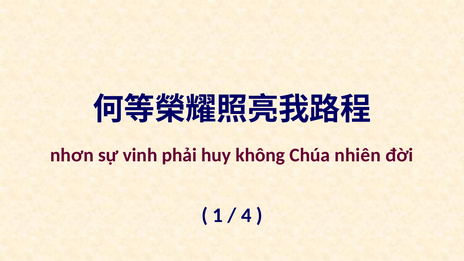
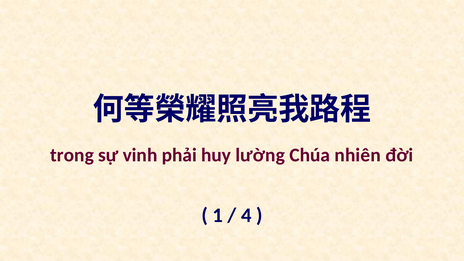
nhơn: nhơn -> trong (72, 155)
không: không -> lường (260, 155)
